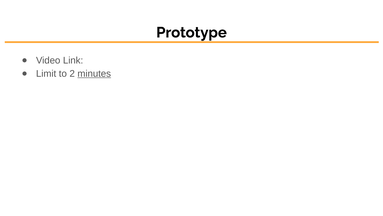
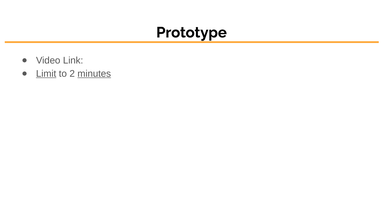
Limit underline: none -> present (46, 73)
